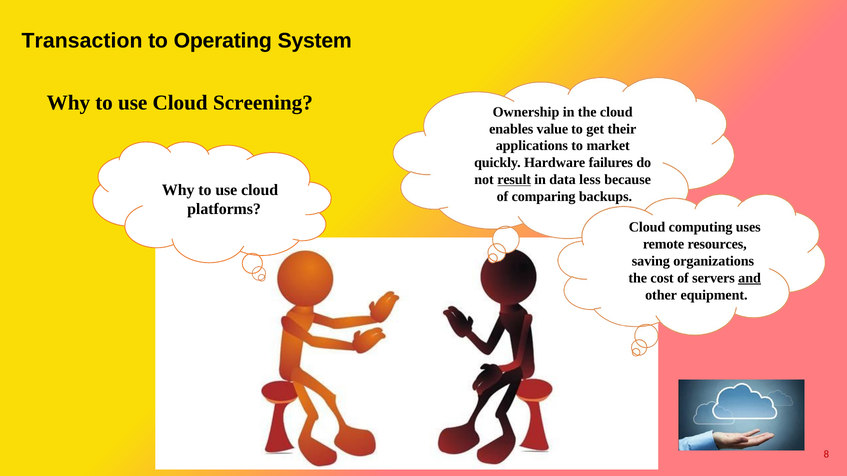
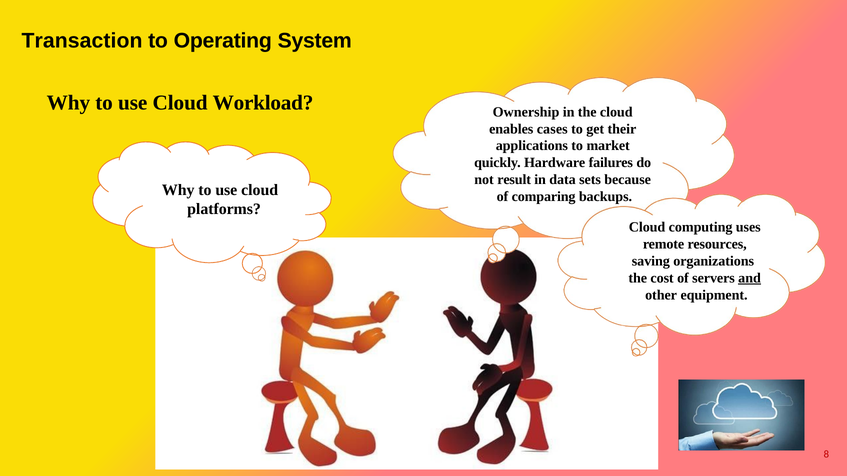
Screening: Screening -> Workload (263, 103)
value: value -> cases (552, 129)
result underline: present -> none (514, 180)
less: less -> sets (590, 180)
